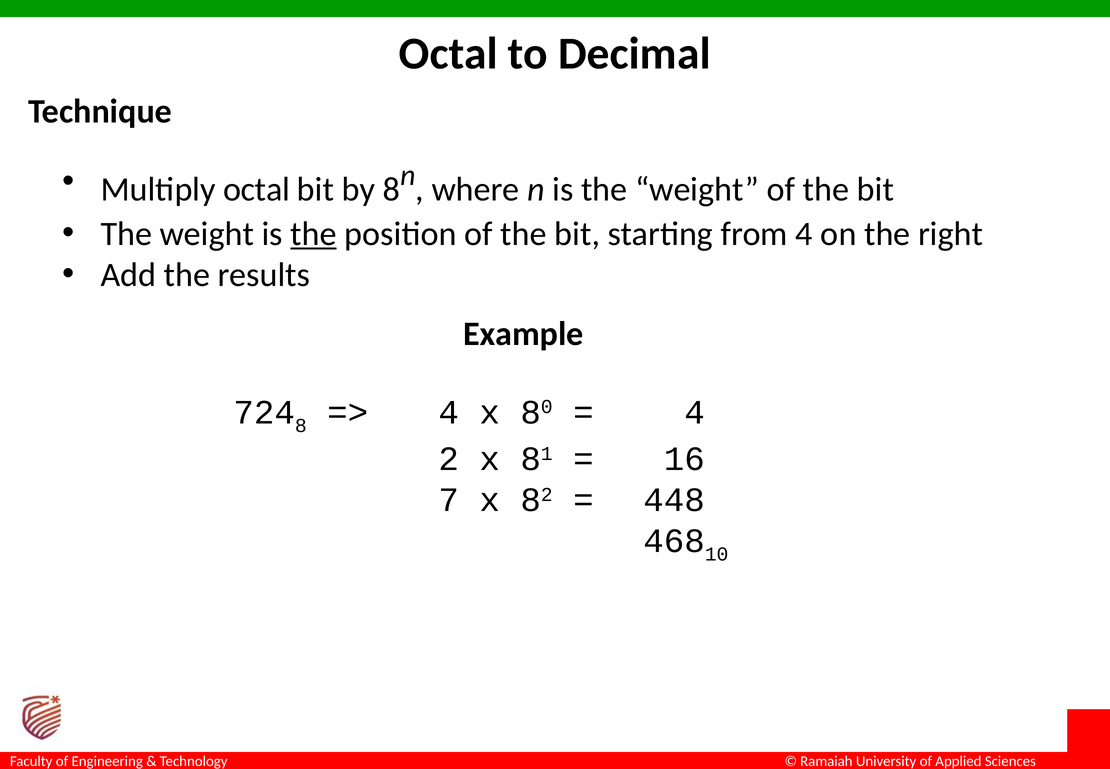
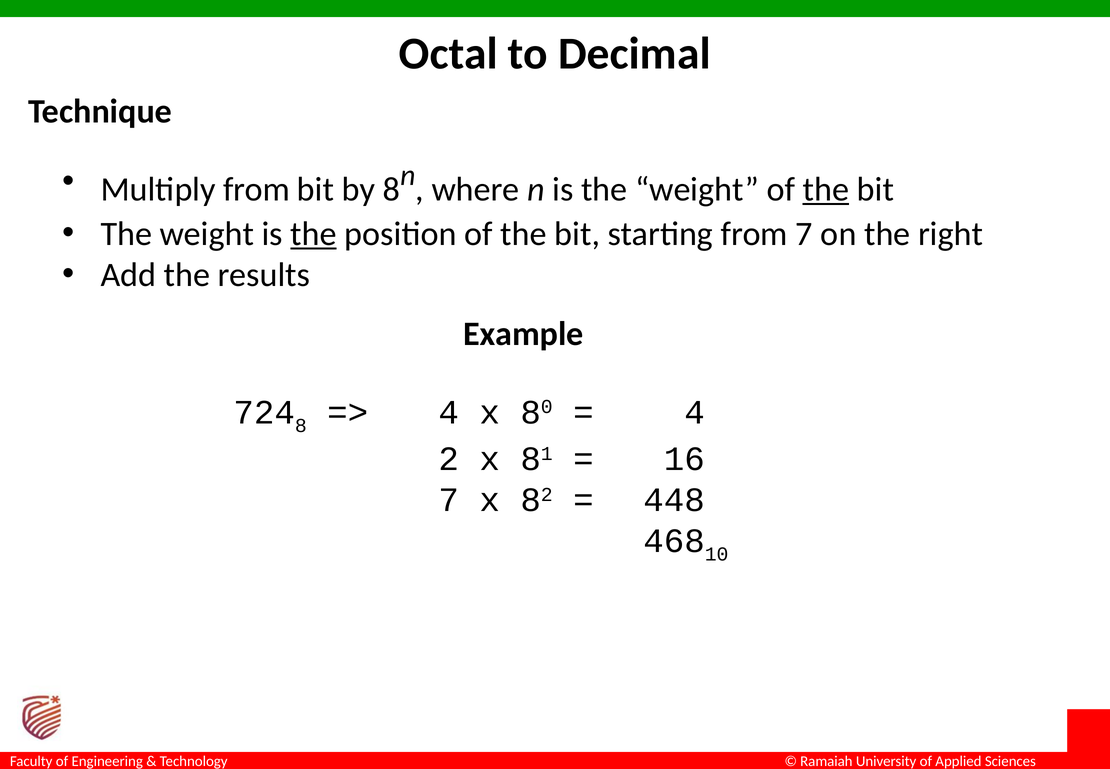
Multiply octal: octal -> from (257, 189)
the underline: none -> present (826, 189)
from 4: 4 -> 7 (804, 234)
